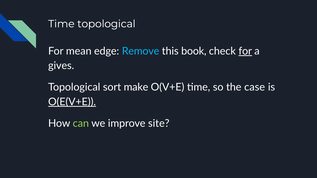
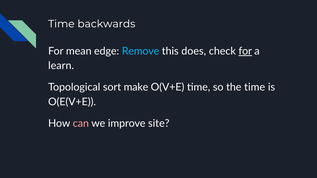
Time topological: topological -> backwards (106, 24)
book: book -> does (194, 51)
gives: gives -> learn (61, 66)
the case: case -> time (255, 87)
O(E(V+E underline: present -> none (72, 102)
can colour: light green -> pink (81, 124)
